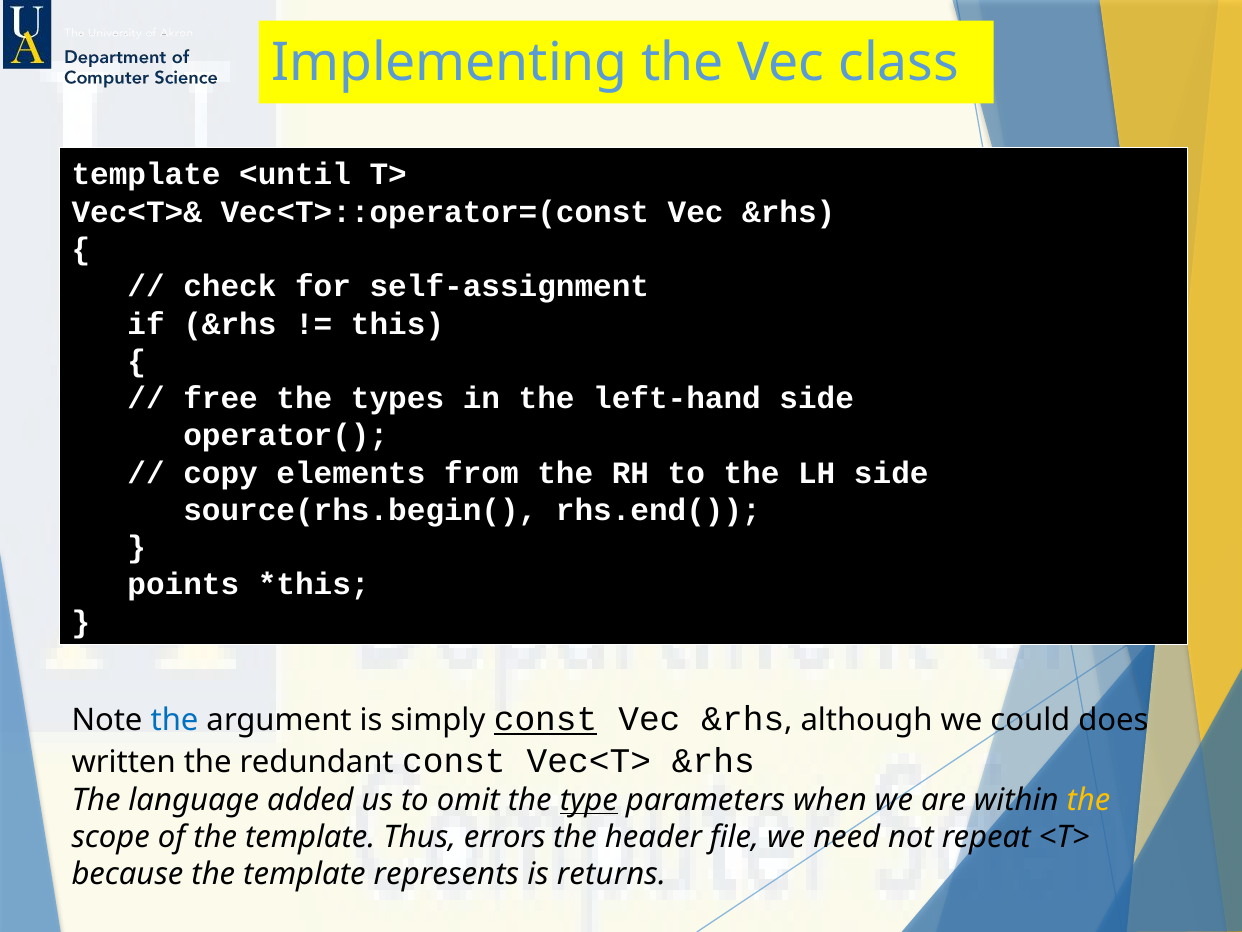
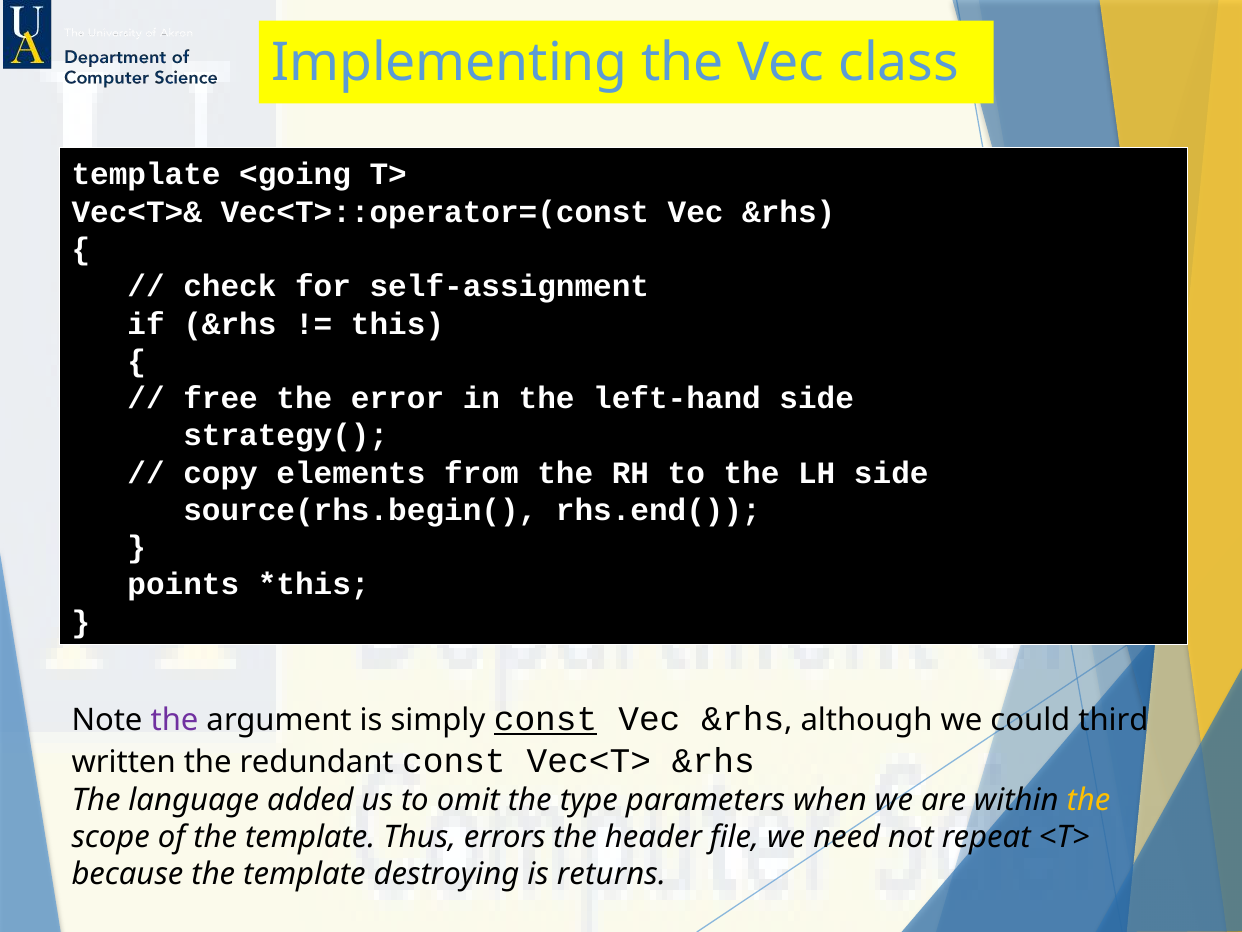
<until: <until -> <going (295, 175)
types: types -> error (398, 398)
operator(: operator( -> strategy( (286, 435)
the colour: blue -> purple (175, 720)
does: does -> third (1113, 720)
type underline: present -> none (589, 800)
represents: represents -> destroying (446, 874)
